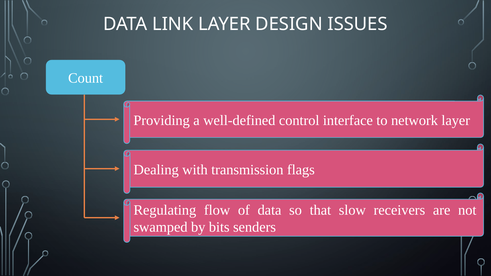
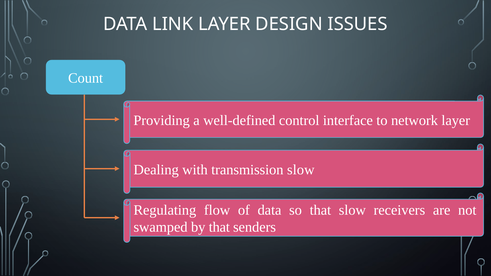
transmission flags: flags -> slow (301, 170)
by bits: bits -> that (219, 227)
